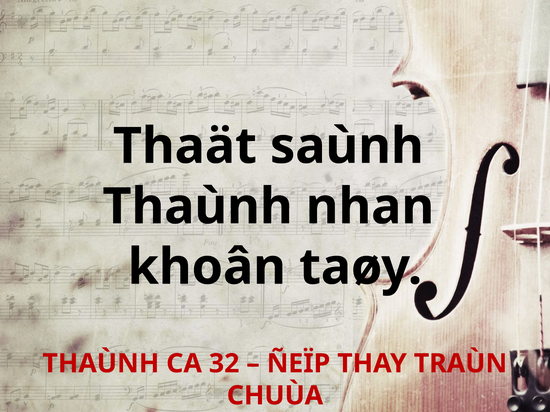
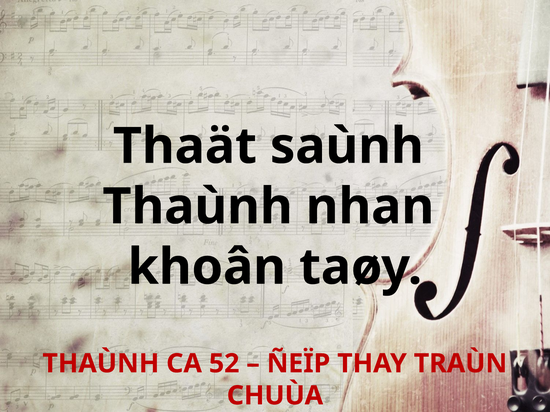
32: 32 -> 52 (224, 364)
